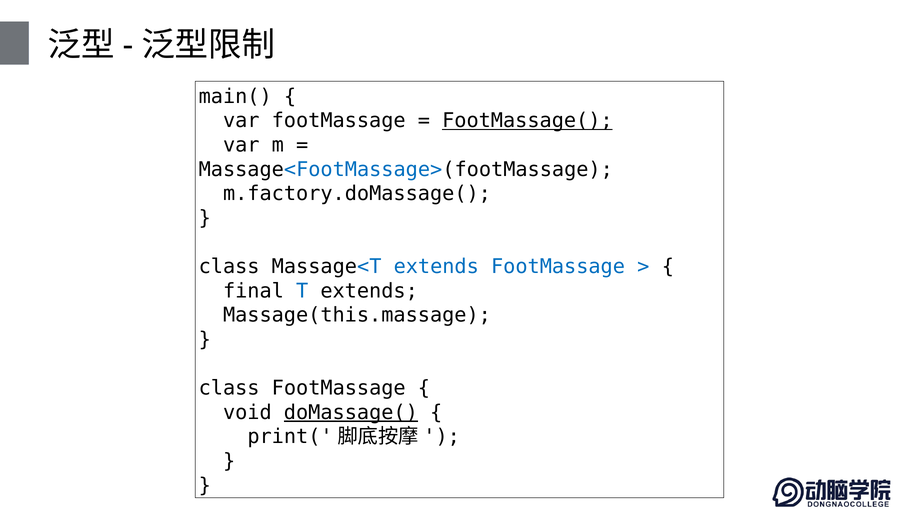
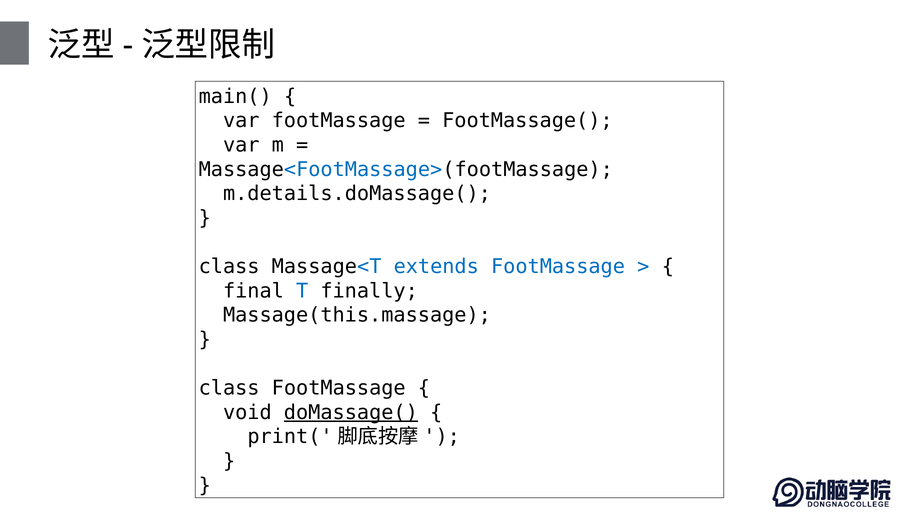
FootMassage( underline: present -> none (527, 121)
m.factory.doMassage(: m.factory.doMassage( -> m.details.doMassage( (357, 194)
T extends: extends -> finally (369, 291)
